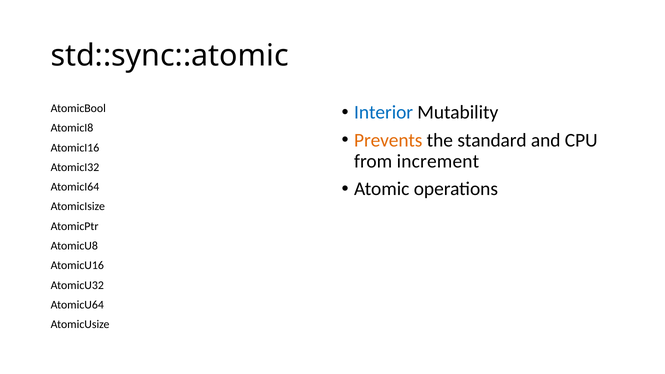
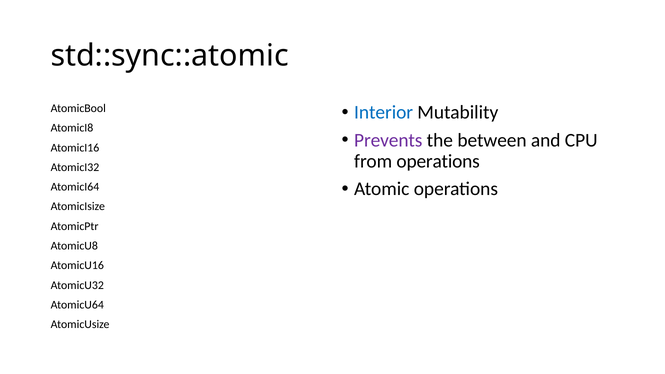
Prevents colour: orange -> purple (388, 140)
standard: standard -> between (492, 140)
from increment: increment -> operations (438, 161)
